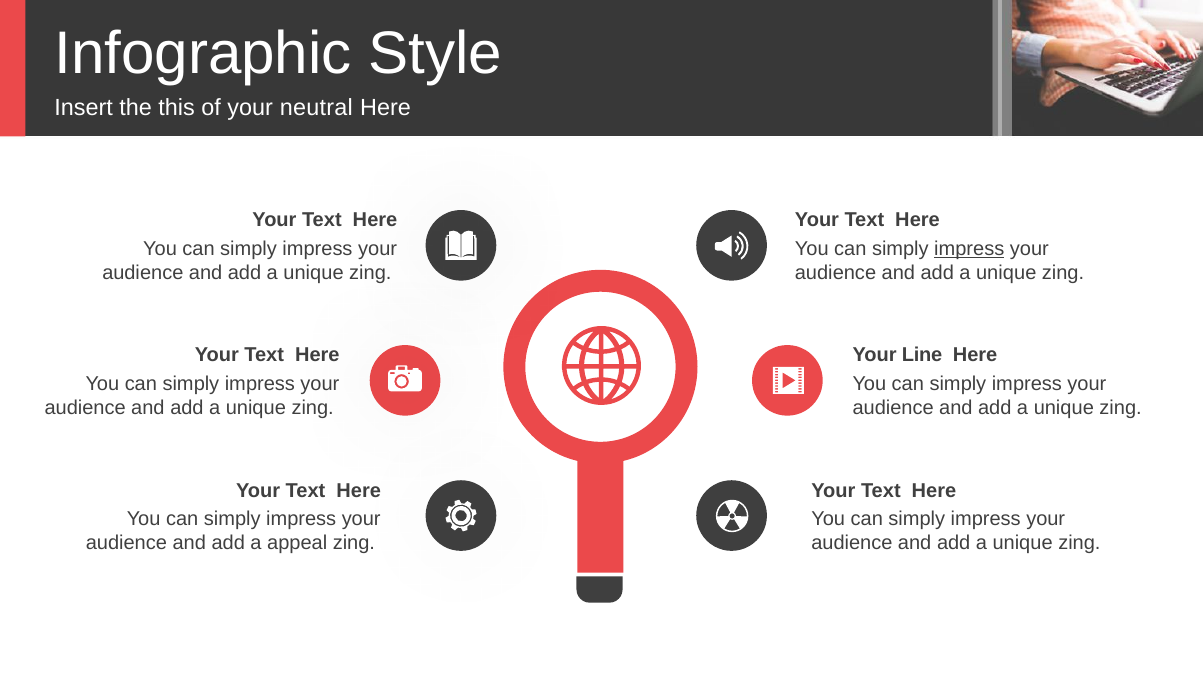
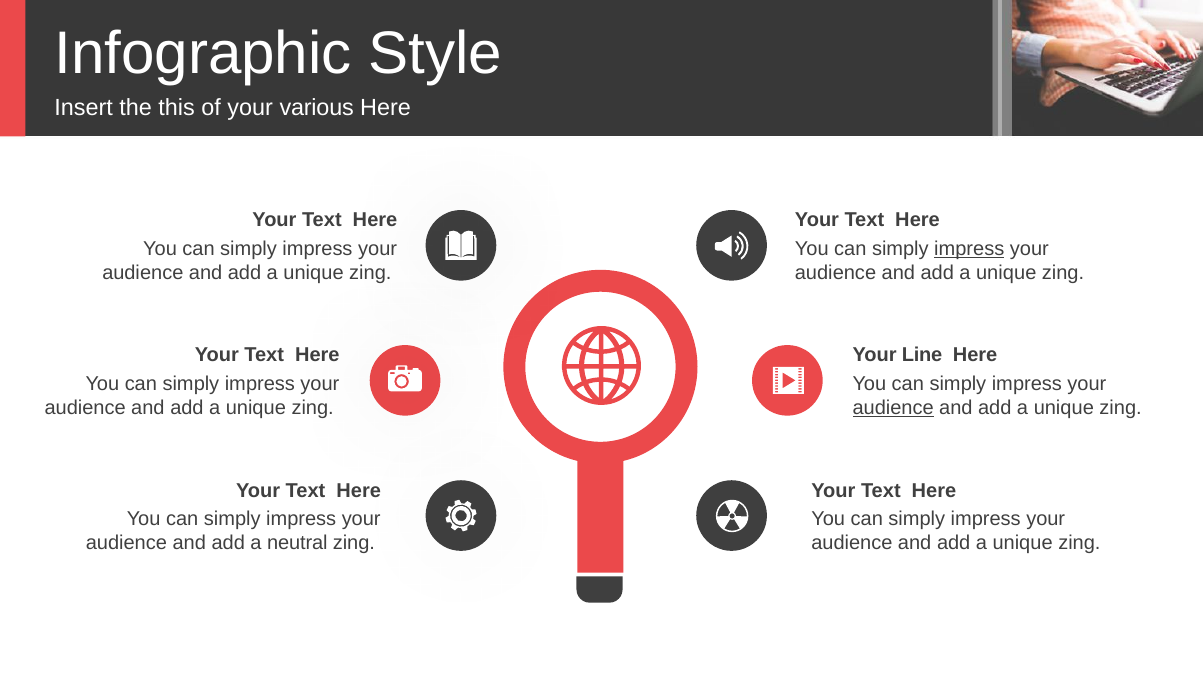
neutral: neutral -> various (317, 108)
audience underline: none -> present (893, 408)
appeal: appeal -> neutral (297, 544)
